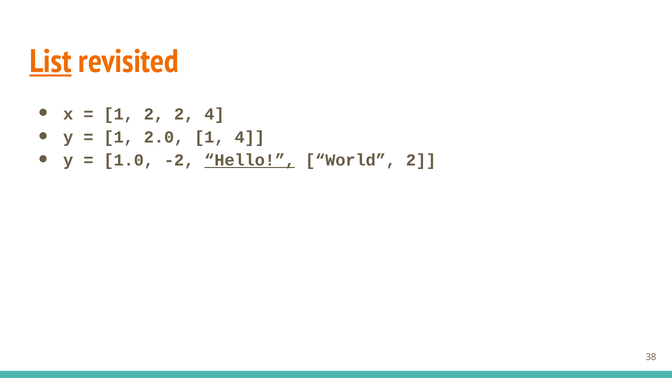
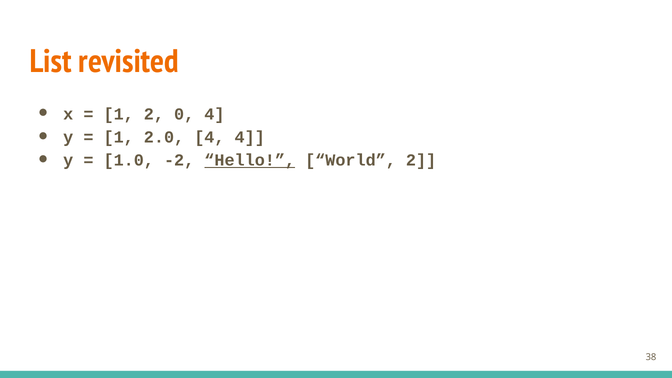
List underline: present -> none (51, 61)
2 2: 2 -> 0 (184, 114)
2.0 1: 1 -> 4 (209, 137)
